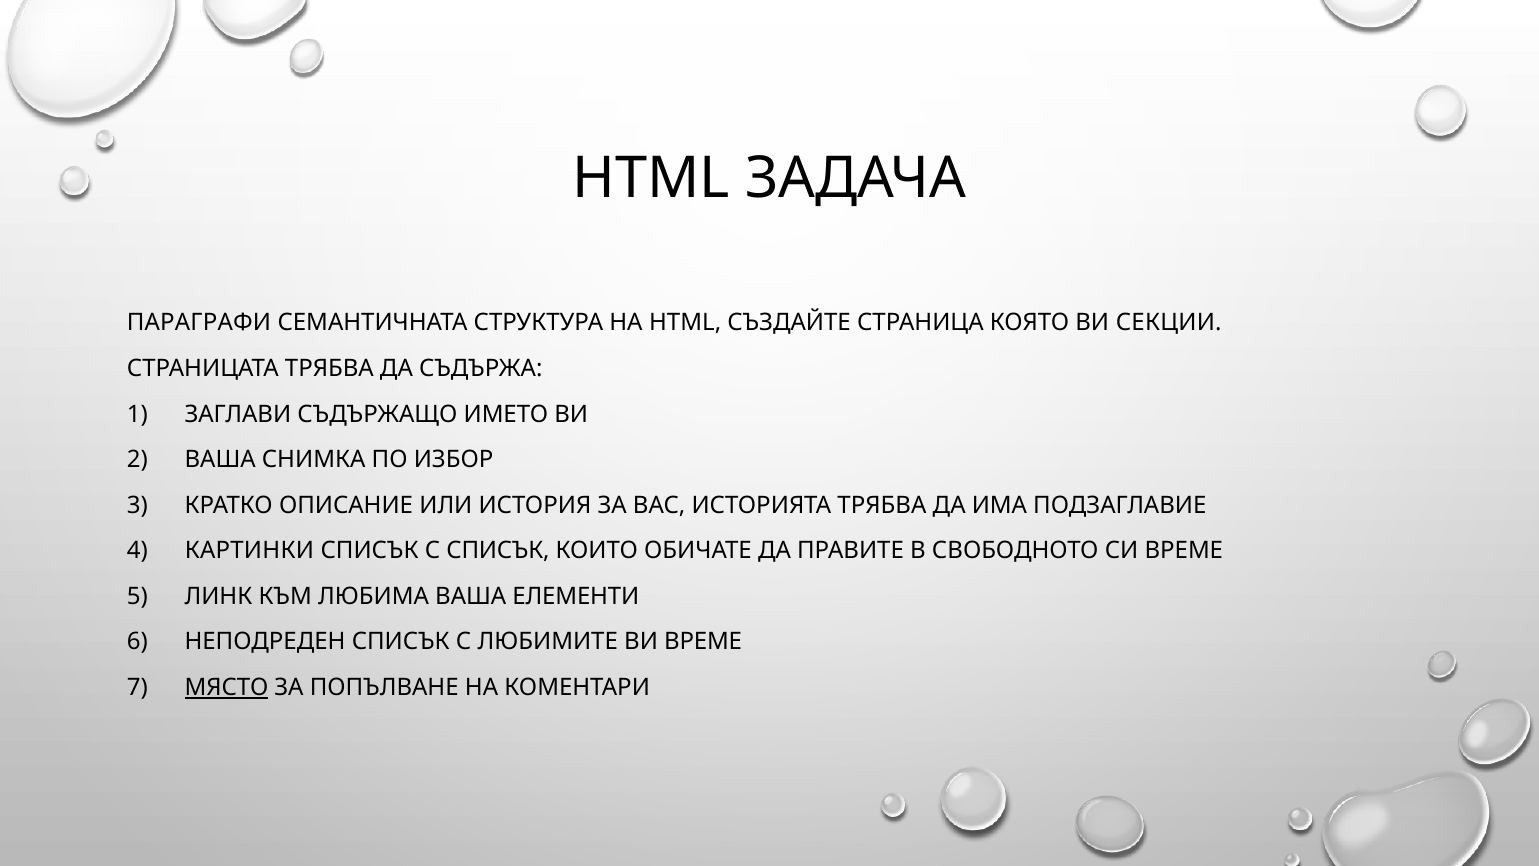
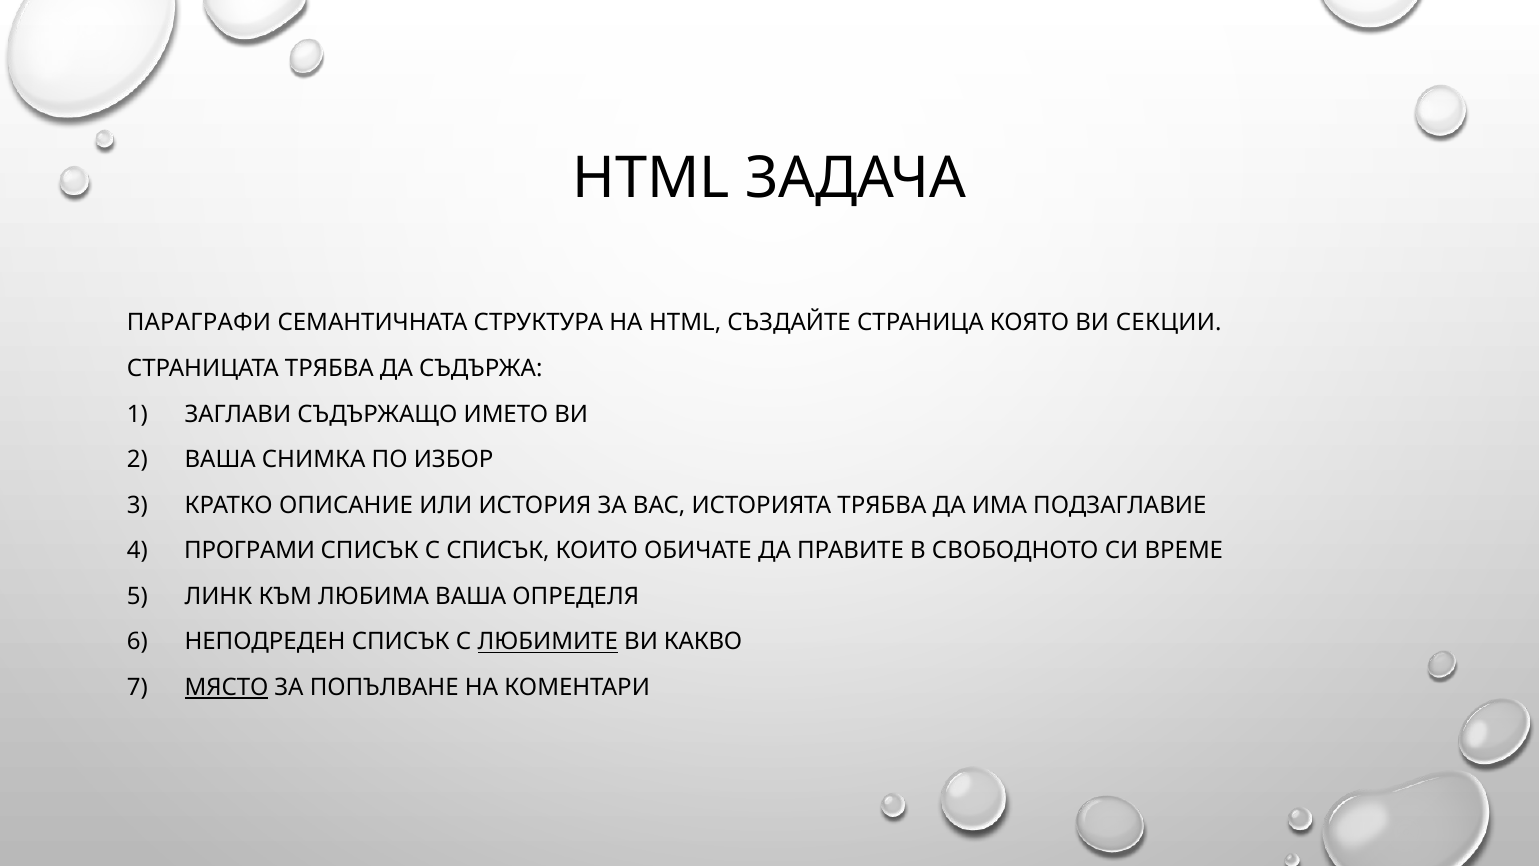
КАРТИНКИ: КАРТИНКИ -> ПРОГРАМИ (250, 551)
ЕЛЕМЕНТИ: ЕЛЕМЕНТИ -> ОПРЕДЕЛЯ (576, 596)
ЛЮБИМИТЕ underline: none -> present (548, 642)
ВИ ВРЕМЕ: ВРЕМЕ -> КАКВО (703, 642)
